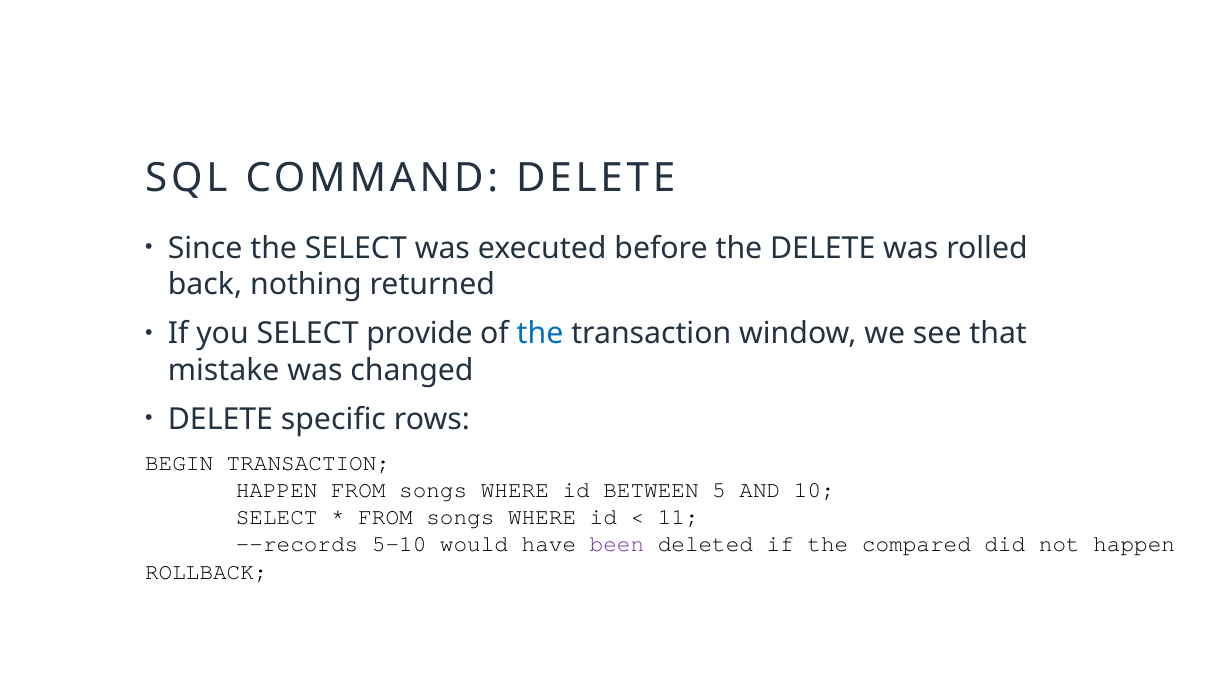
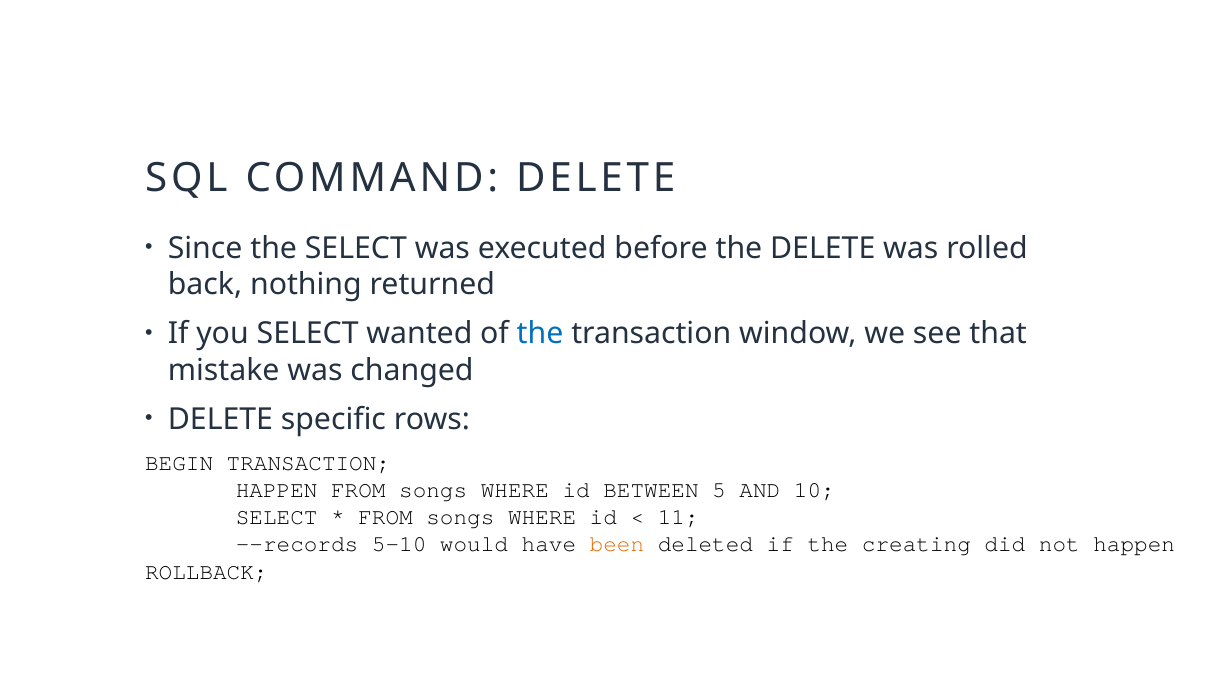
provide: provide -> wanted (419, 334)
been colour: purple -> orange (617, 544)
compared: compared -> creating (916, 544)
